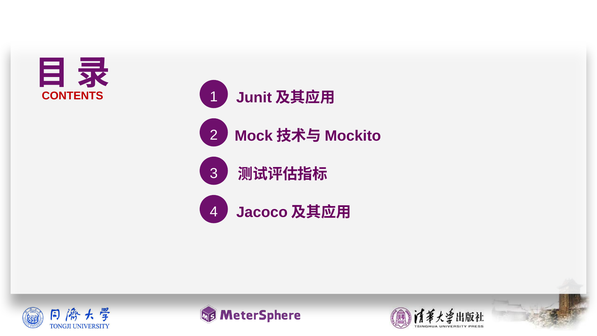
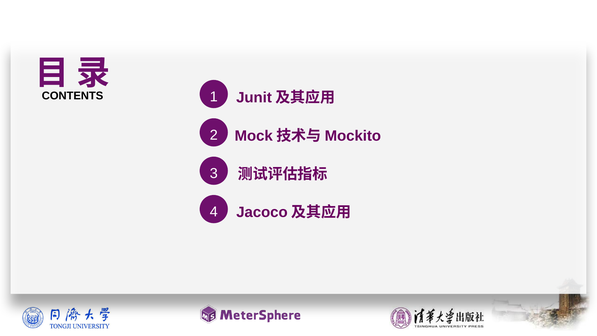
CONTENTS colour: red -> black (73, 96)
